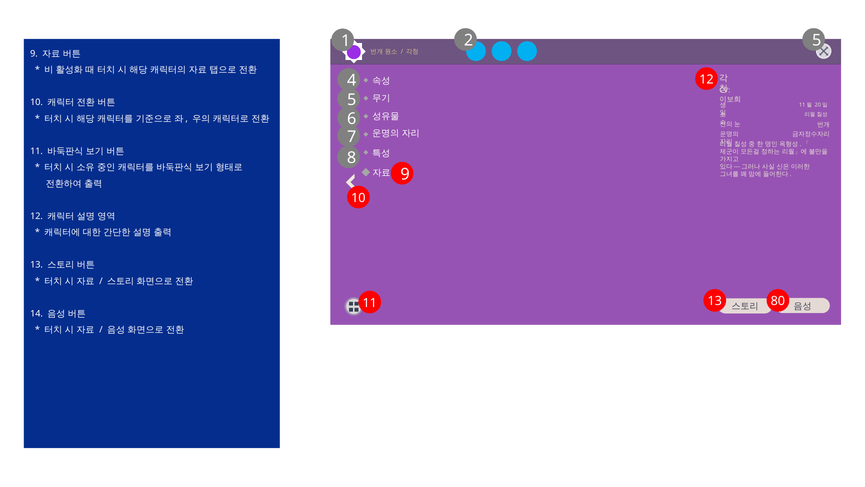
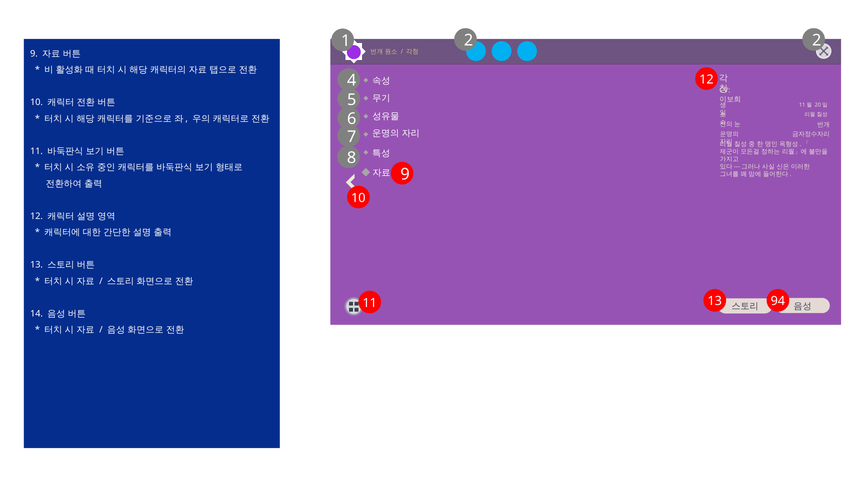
2 5: 5 -> 2 (817, 41)
80: 80 -> 94 (778, 301)
